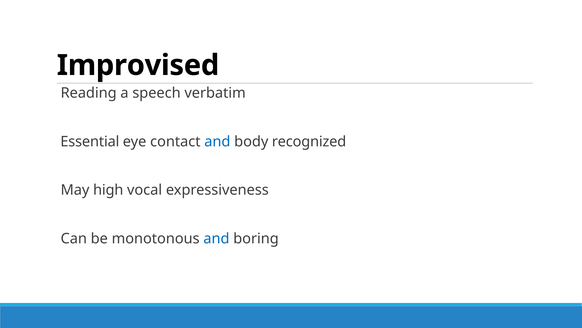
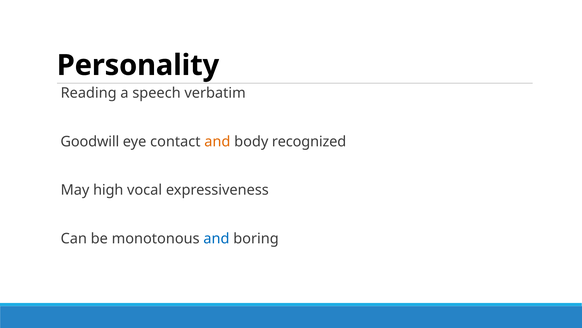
Improvised: Improvised -> Personality (138, 65)
Essential: Essential -> Goodwill (90, 141)
and colour: blue -> orange (217, 141)
